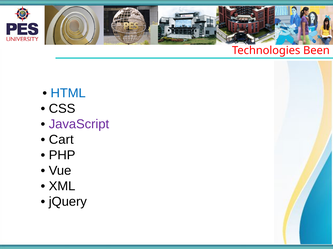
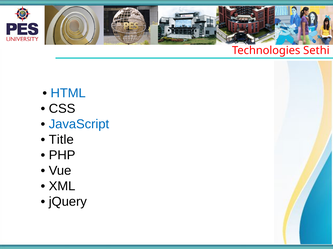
Been: Been -> Sethi (316, 51)
JavaScript colour: purple -> blue (79, 124)
Cart: Cart -> Title (61, 140)
